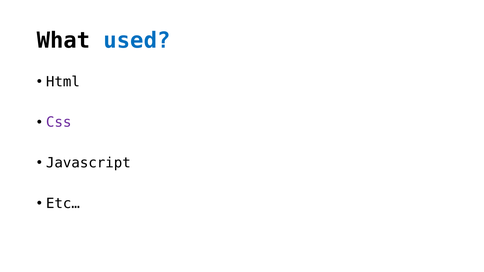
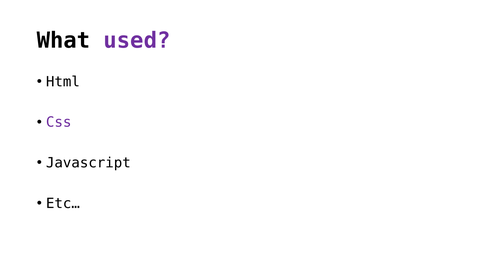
used colour: blue -> purple (137, 41)
